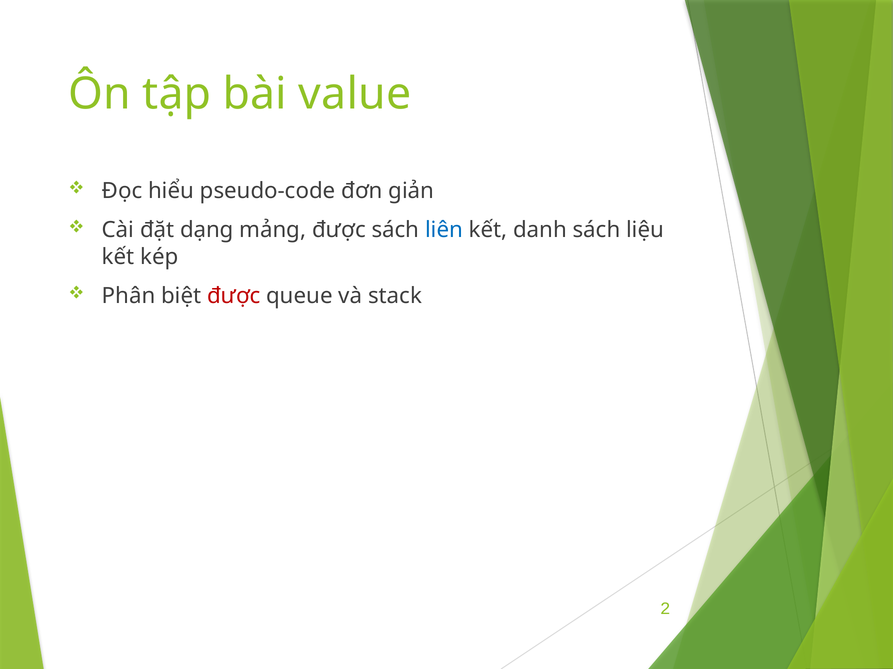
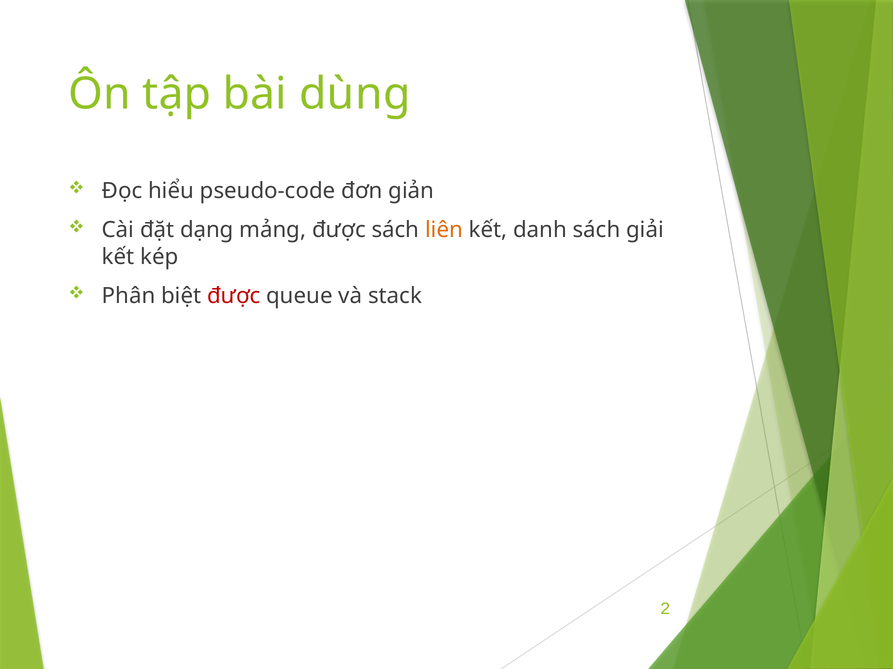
value: value -> dùng (355, 94)
liên colour: blue -> orange (444, 230)
liệu: liệu -> giải (645, 230)
